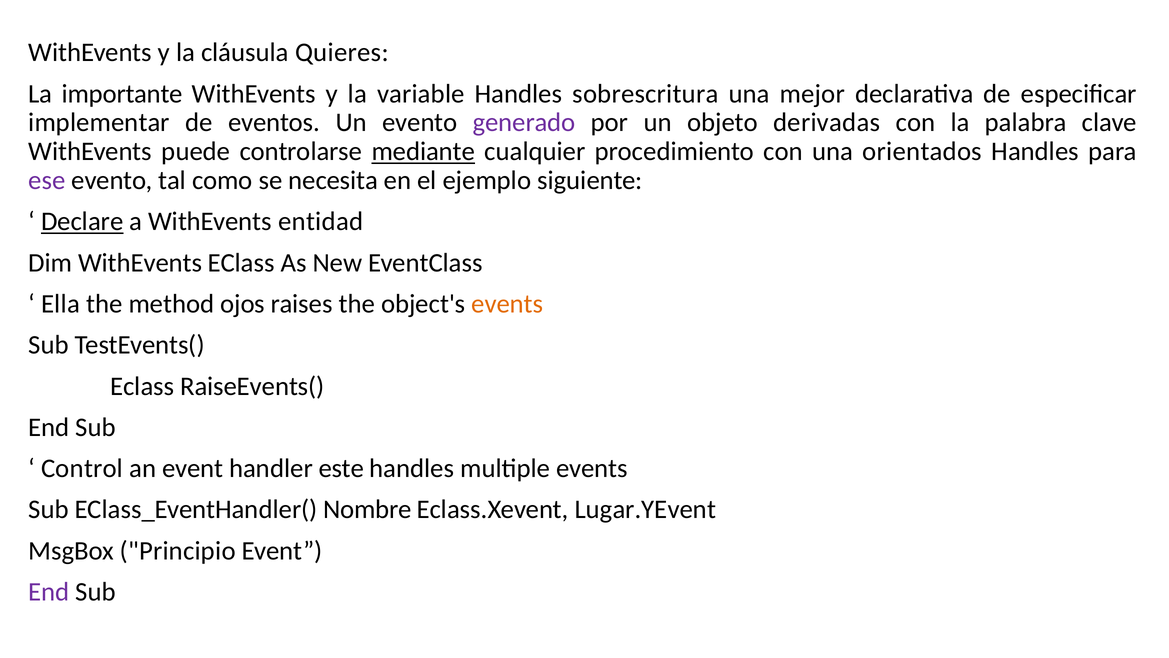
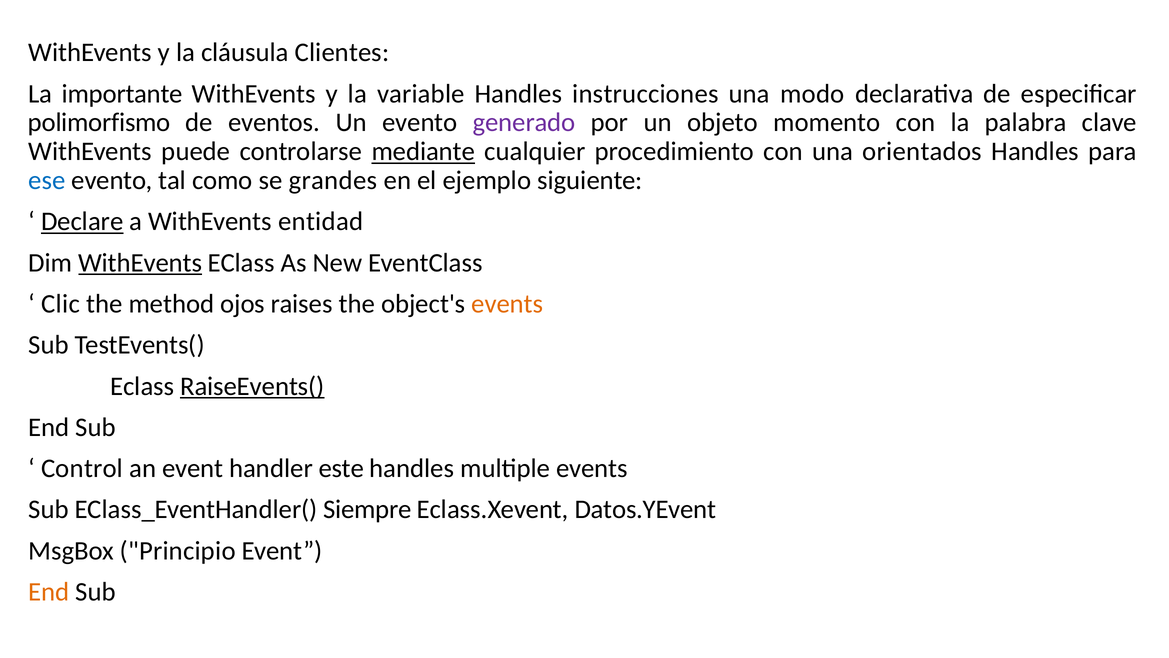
Quieres: Quieres -> Clientes (342, 52)
sobrescritura: sobrescritura -> instrucciones (645, 94)
mejor: mejor -> modo (812, 94)
implementar: implementar -> polimorfismo (99, 123)
derivadas: derivadas -> momento (827, 123)
ese colour: purple -> blue (47, 180)
necesita: necesita -> grandes (333, 180)
WithEvents underline: none -> present (140, 263)
Ella: Ella -> Clic (61, 304)
RaiseEvents( underline: none -> present (252, 386)
Nombre: Nombre -> Siempre (367, 509)
Lugar.YEvent: Lugar.YEvent -> Datos.YEvent (645, 509)
End colour: purple -> orange (49, 591)
